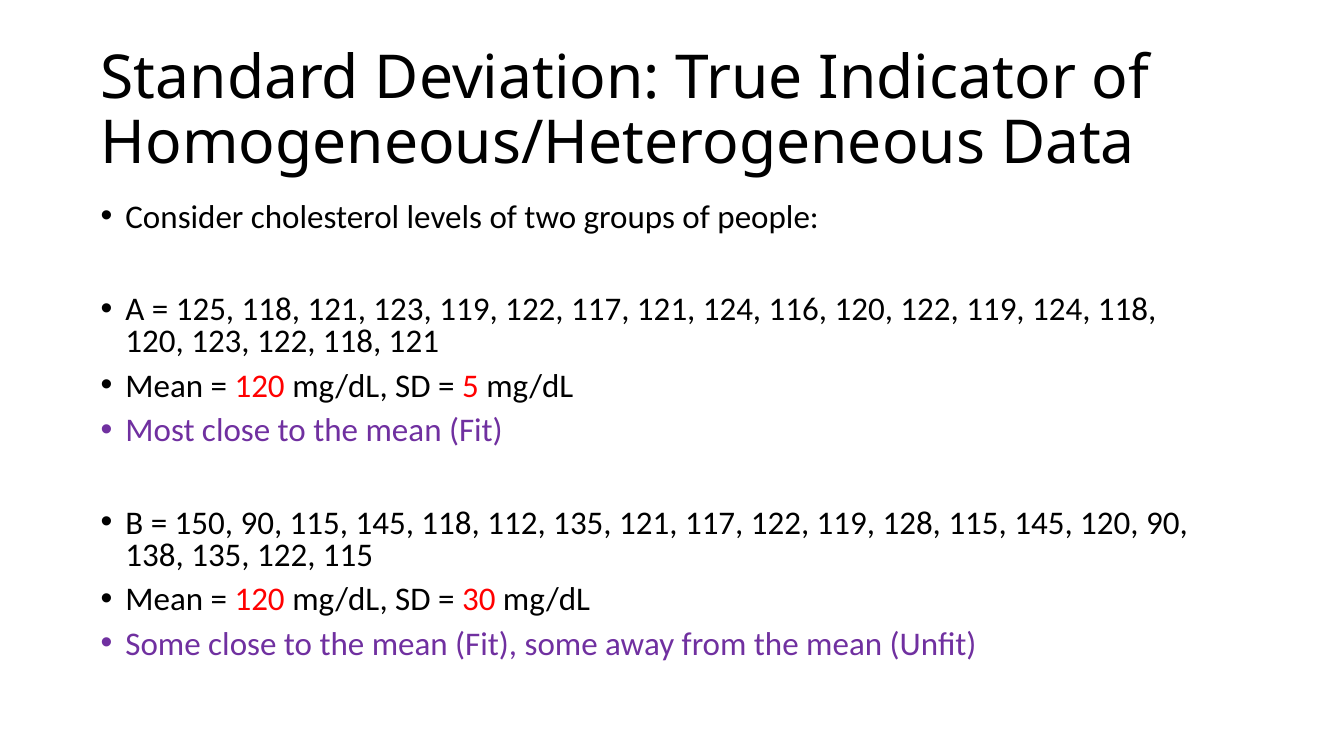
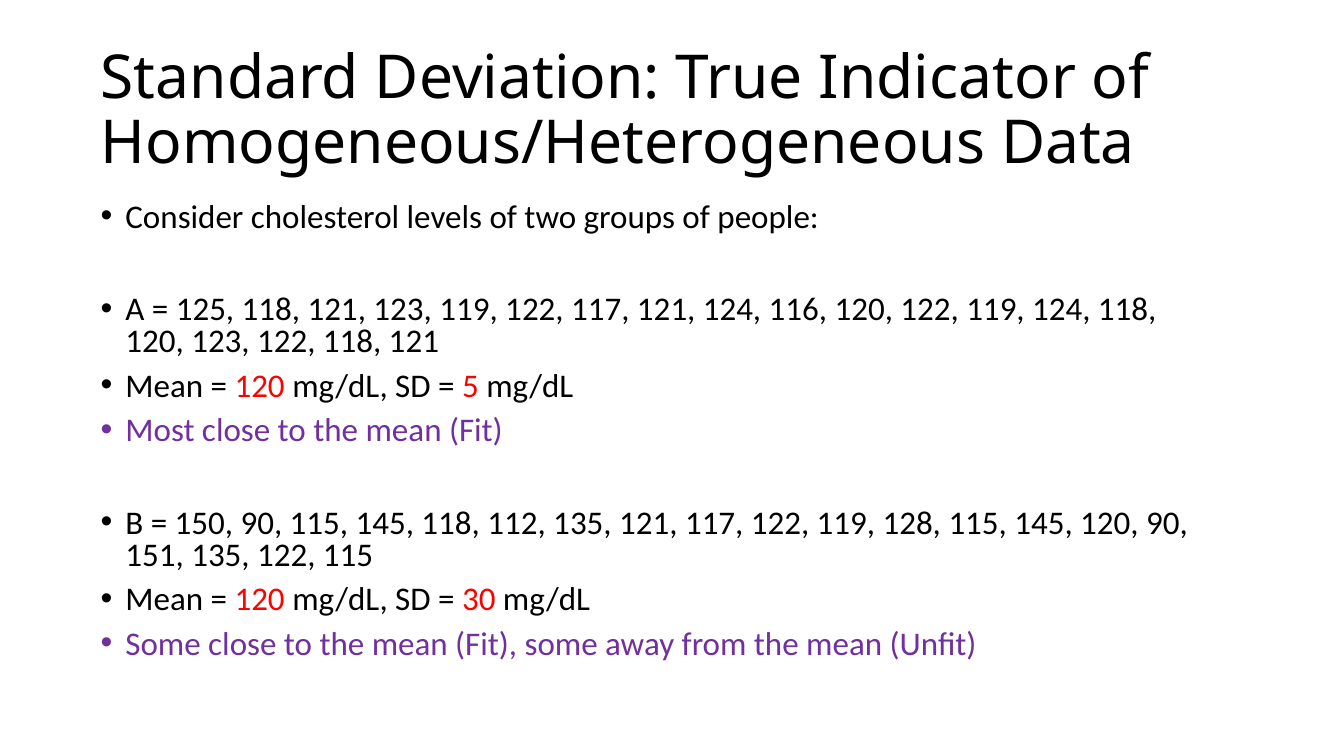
138: 138 -> 151 (155, 556)
